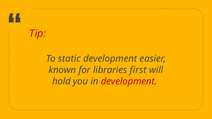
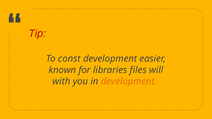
static: static -> const (69, 59)
first: first -> files (138, 70)
hold: hold -> with (61, 81)
development colour: red -> orange (129, 81)
